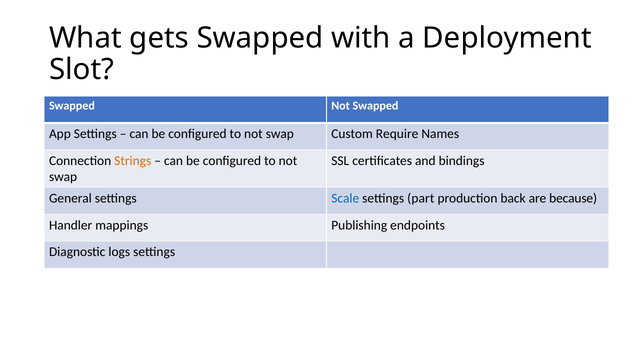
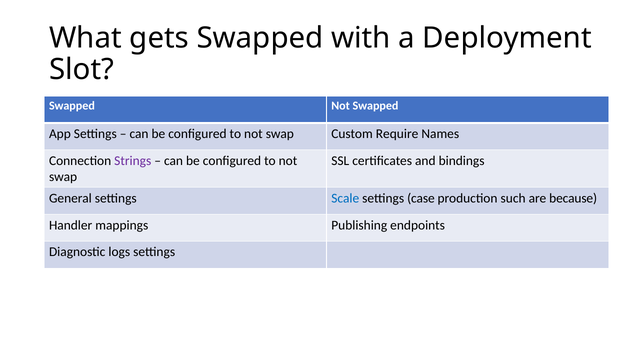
Strings colour: orange -> purple (133, 161)
part: part -> case (421, 199)
back: back -> such (513, 199)
